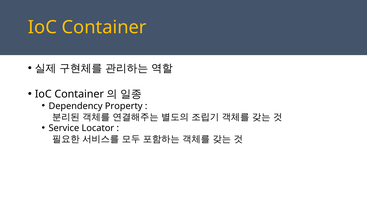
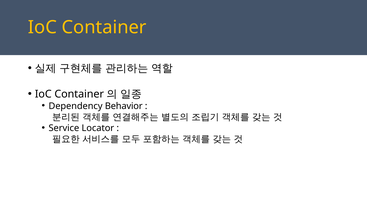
Property: Property -> Behavior (124, 106)
